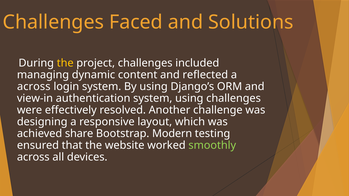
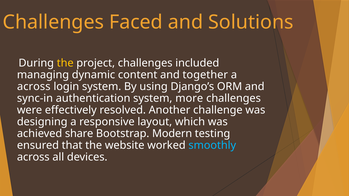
reflected: reflected -> together (205, 75)
view-in: view-in -> sync-in (35, 98)
system using: using -> more (189, 98)
smoothly colour: light green -> light blue (212, 146)
